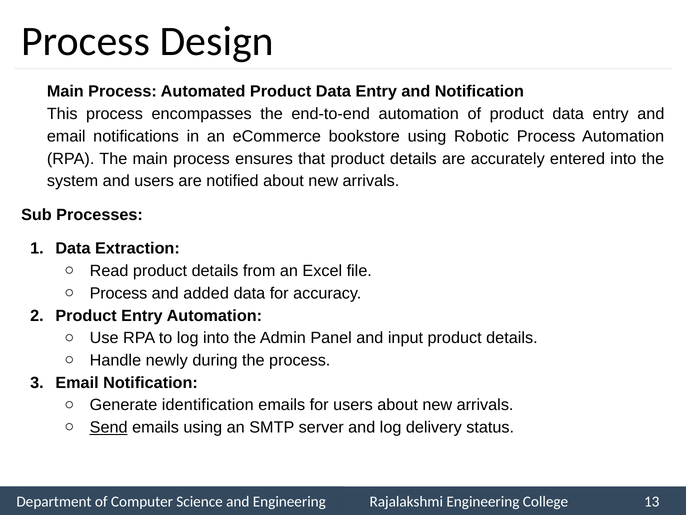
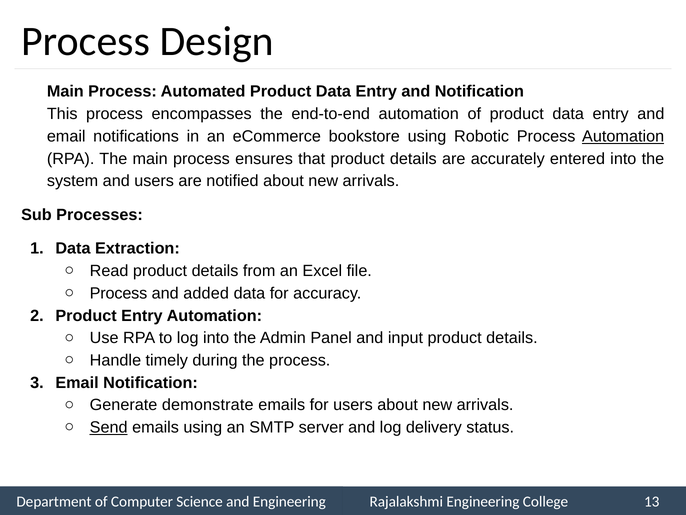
Automation underline: none -> present (623, 136)
newly: newly -> timely (167, 360)
identification: identification -> demonstrate (208, 405)
